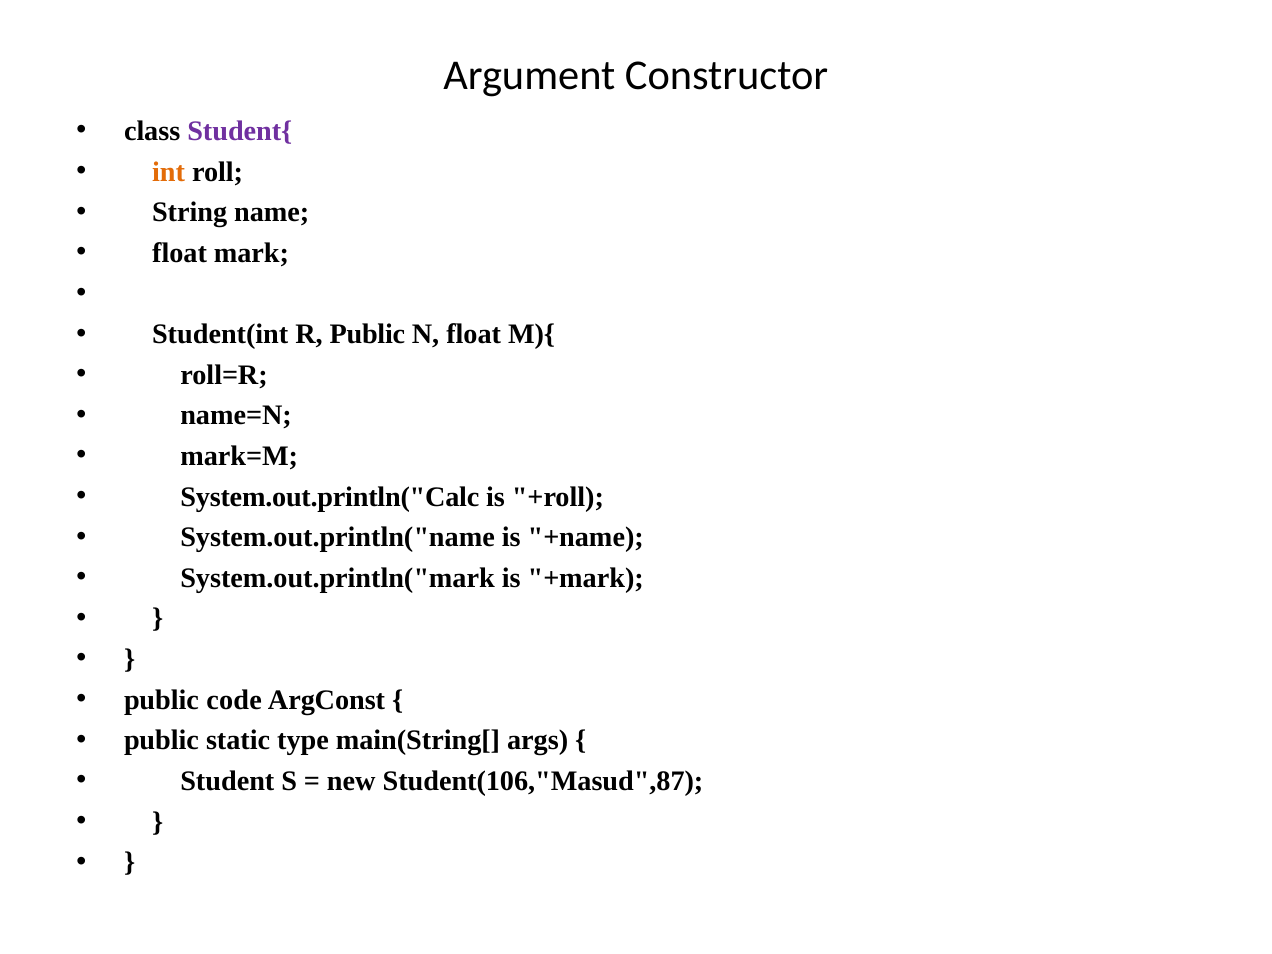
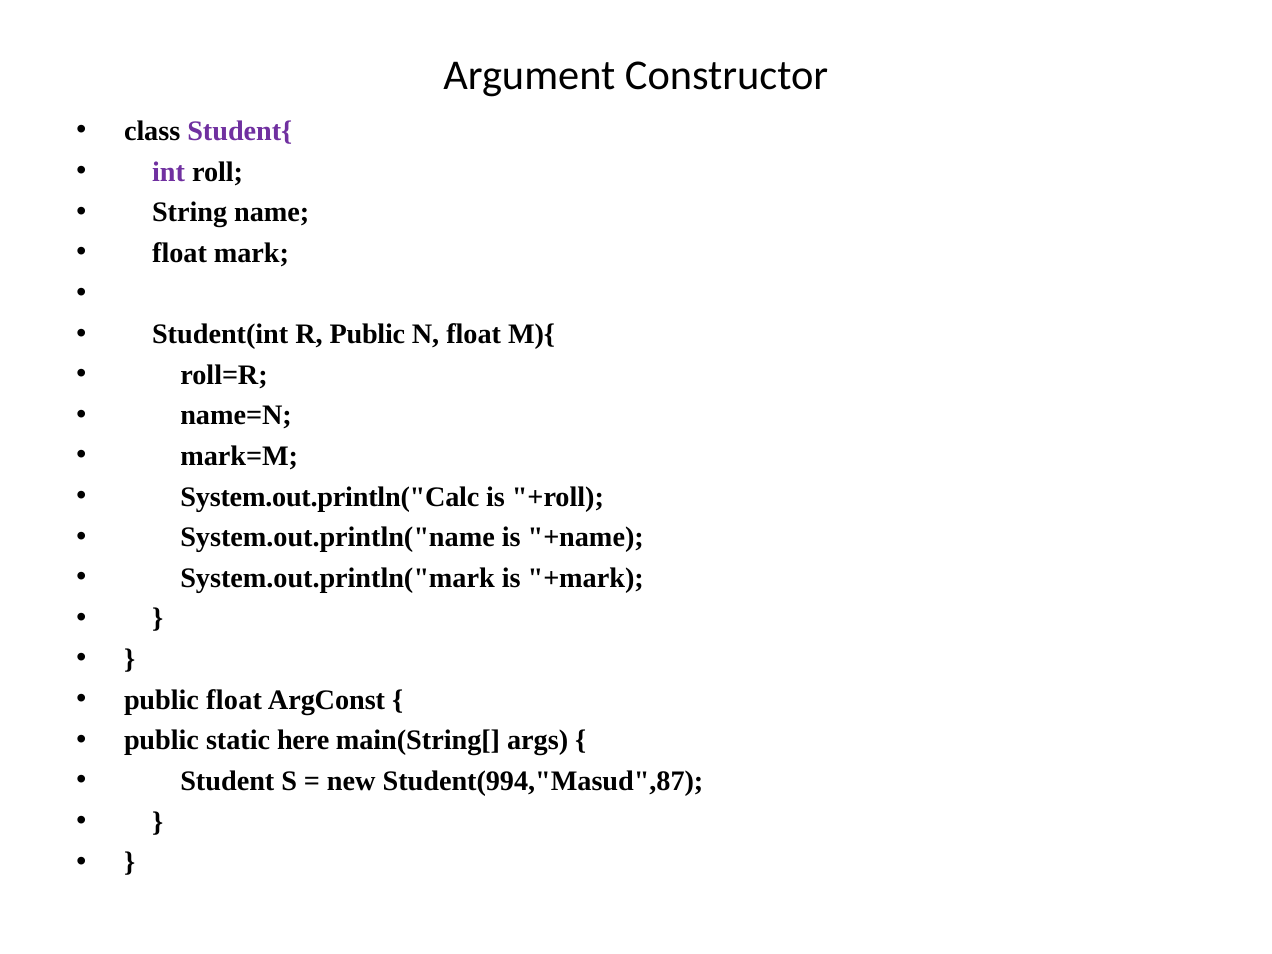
int colour: orange -> purple (169, 172)
public code: code -> float (234, 700)
type: type -> here (303, 741)
Student(106,"Masud",87: Student(106,"Masud",87 -> Student(994,"Masud",87 (543, 781)
